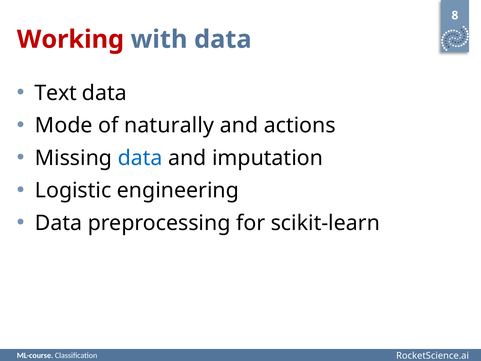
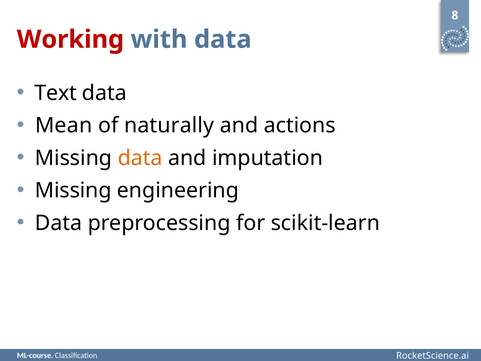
Mode: Mode -> Mean (64, 125)
data colour: blue -> orange (140, 158)
Logistic: Logistic -> Missing (73, 190)
